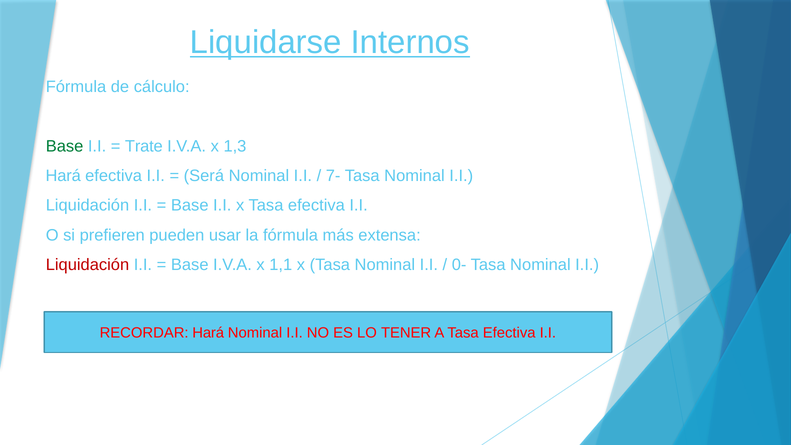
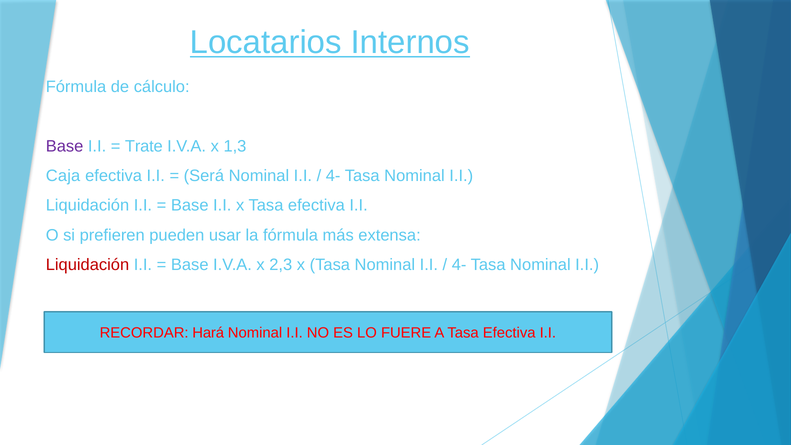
Liquidarse: Liquidarse -> Locatarios (266, 42)
Base colour: green -> purple (65, 146)
Hará: Hará -> Caja (63, 176)
7-: 7- -> 4- (333, 176)
1,1: 1,1 -> 2,3 (281, 265)
0-: 0- -> 4- (459, 265)
TENER: TENER -> FUERE (406, 333)
